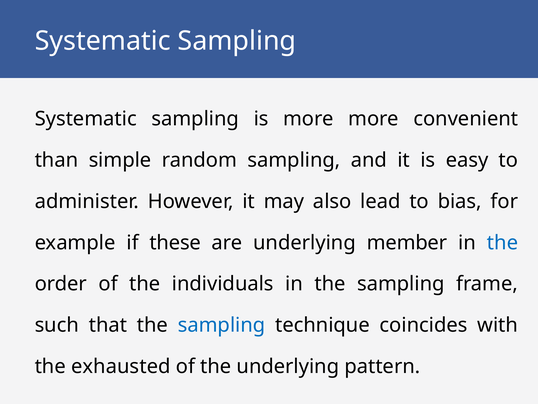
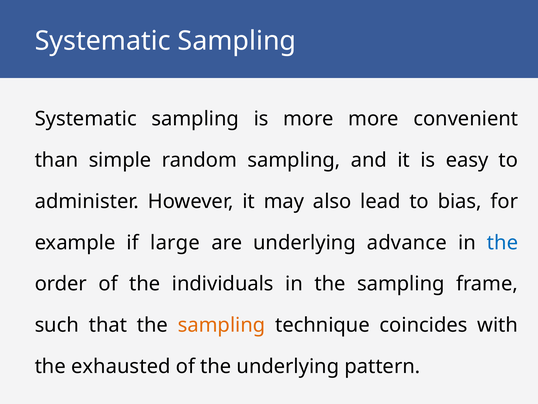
these: these -> large (175, 242)
member: member -> advance (407, 242)
sampling colour: blue -> orange (222, 325)
